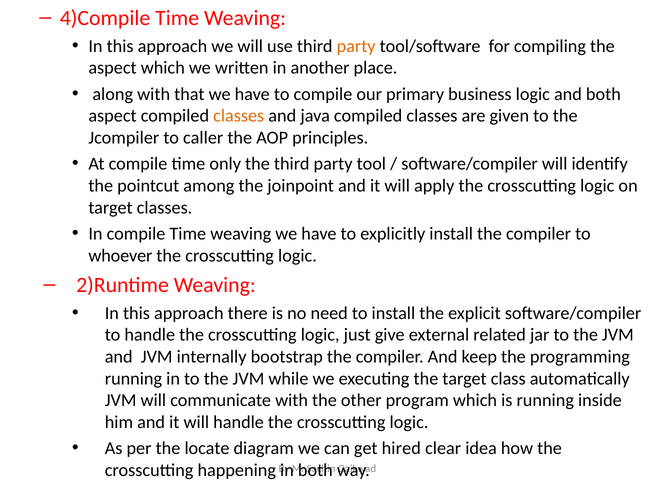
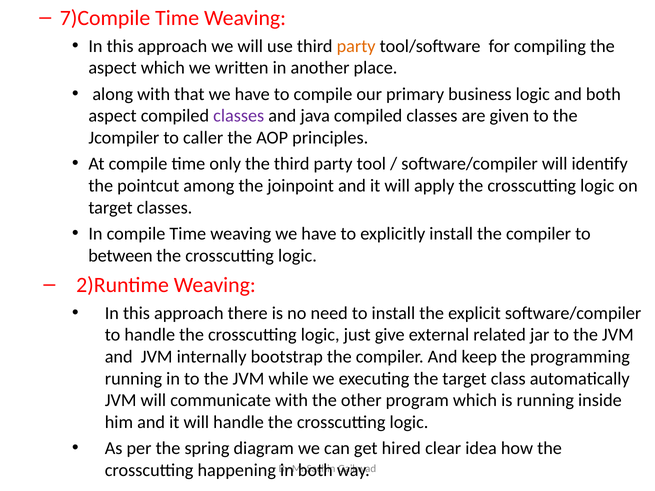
4)Compile: 4)Compile -> 7)Compile (105, 18)
classes colour: orange -> purple (239, 116)
whoever: whoever -> between (120, 256)
locate: locate -> spring (207, 449)
